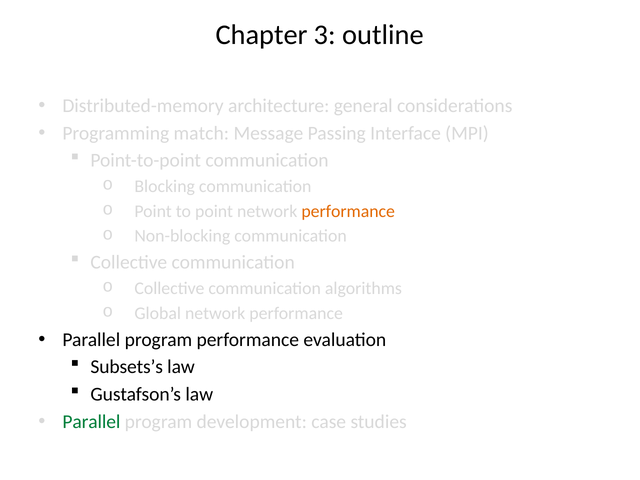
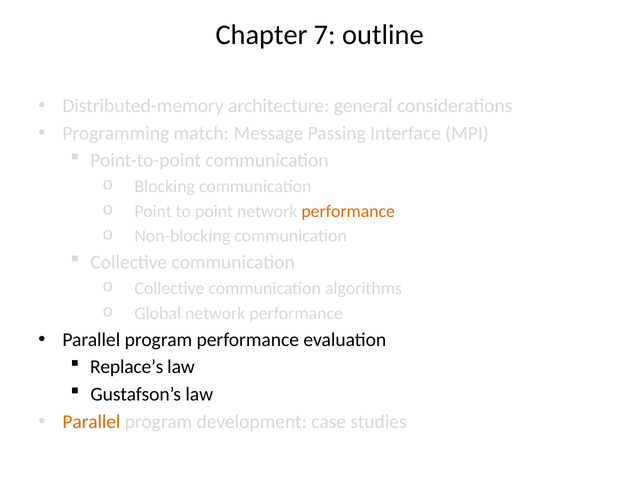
3: 3 -> 7 (325, 35)
Subsets’s: Subsets’s -> Replace’s (127, 367)
Parallel colour: green -> orange (91, 422)
